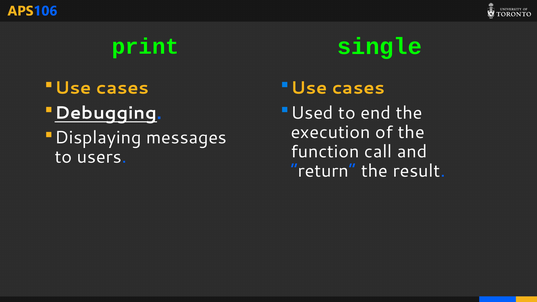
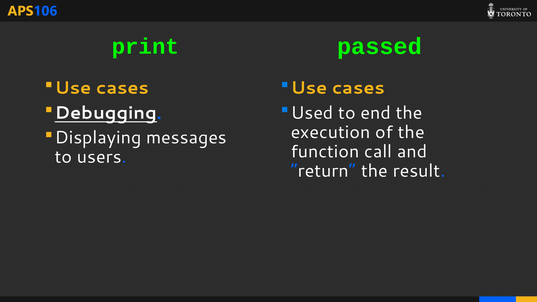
single: single -> passed (380, 47)
